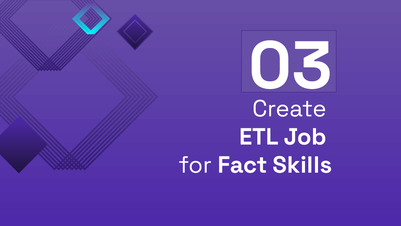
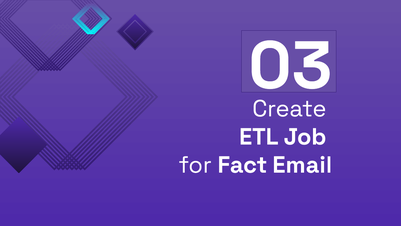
Skills: Skills -> Email (302, 165)
